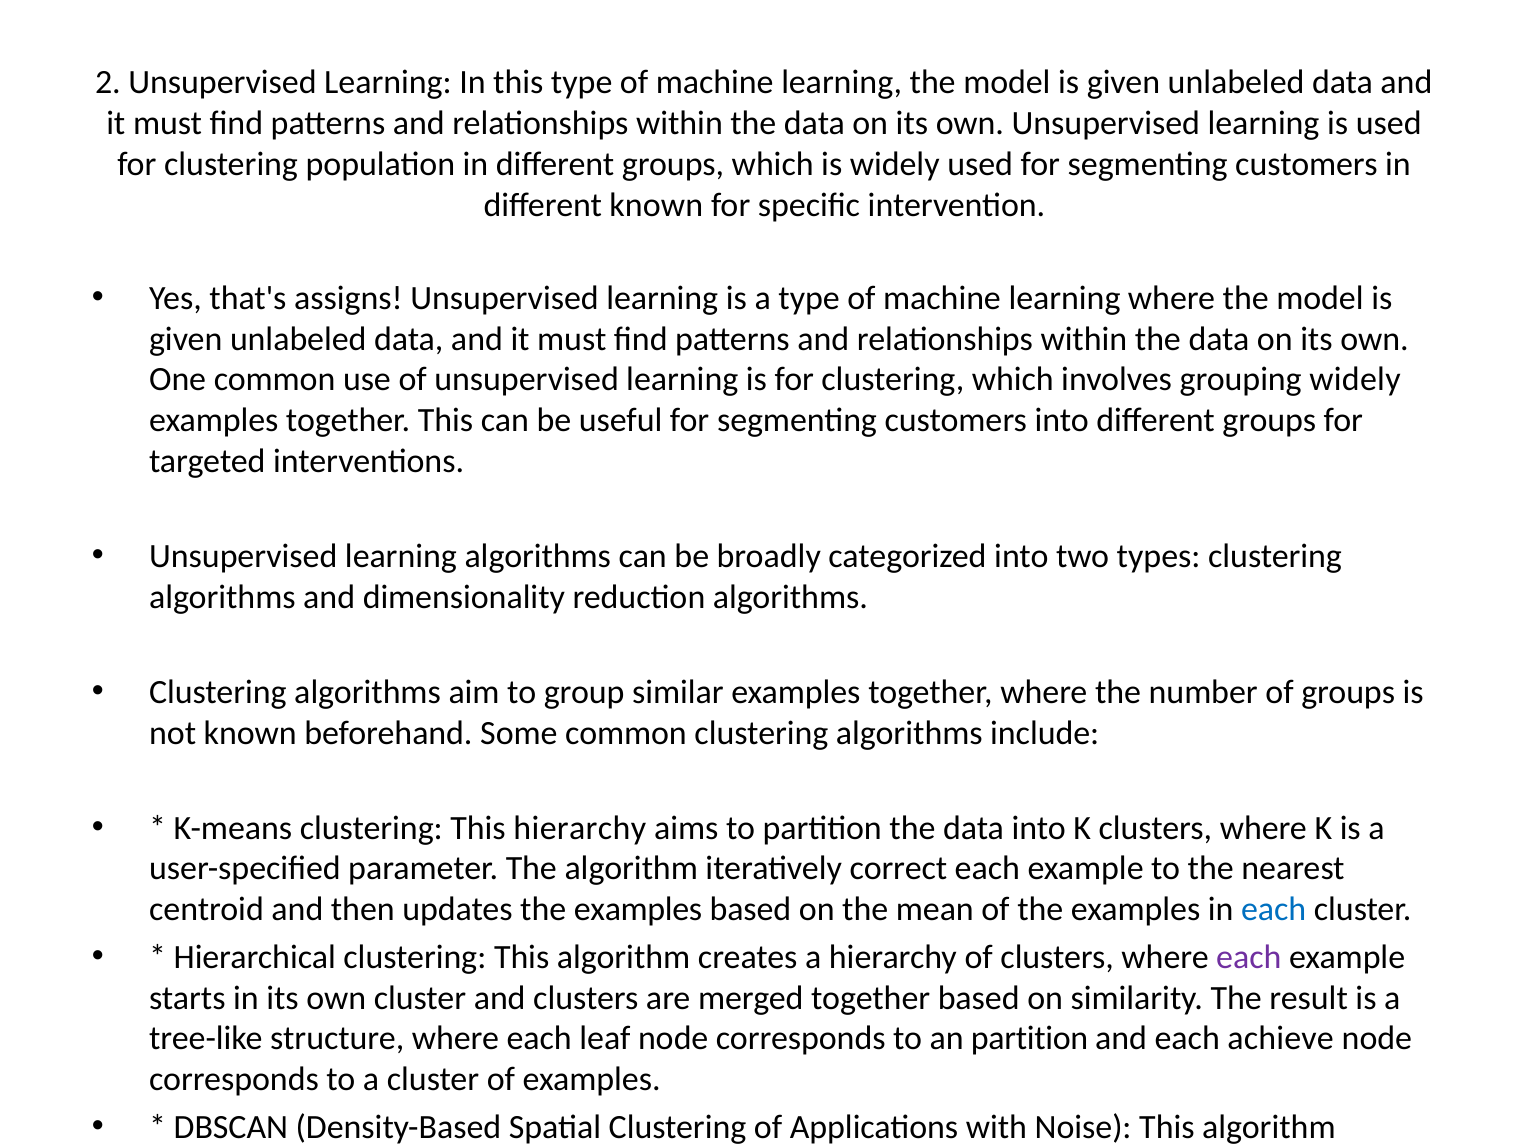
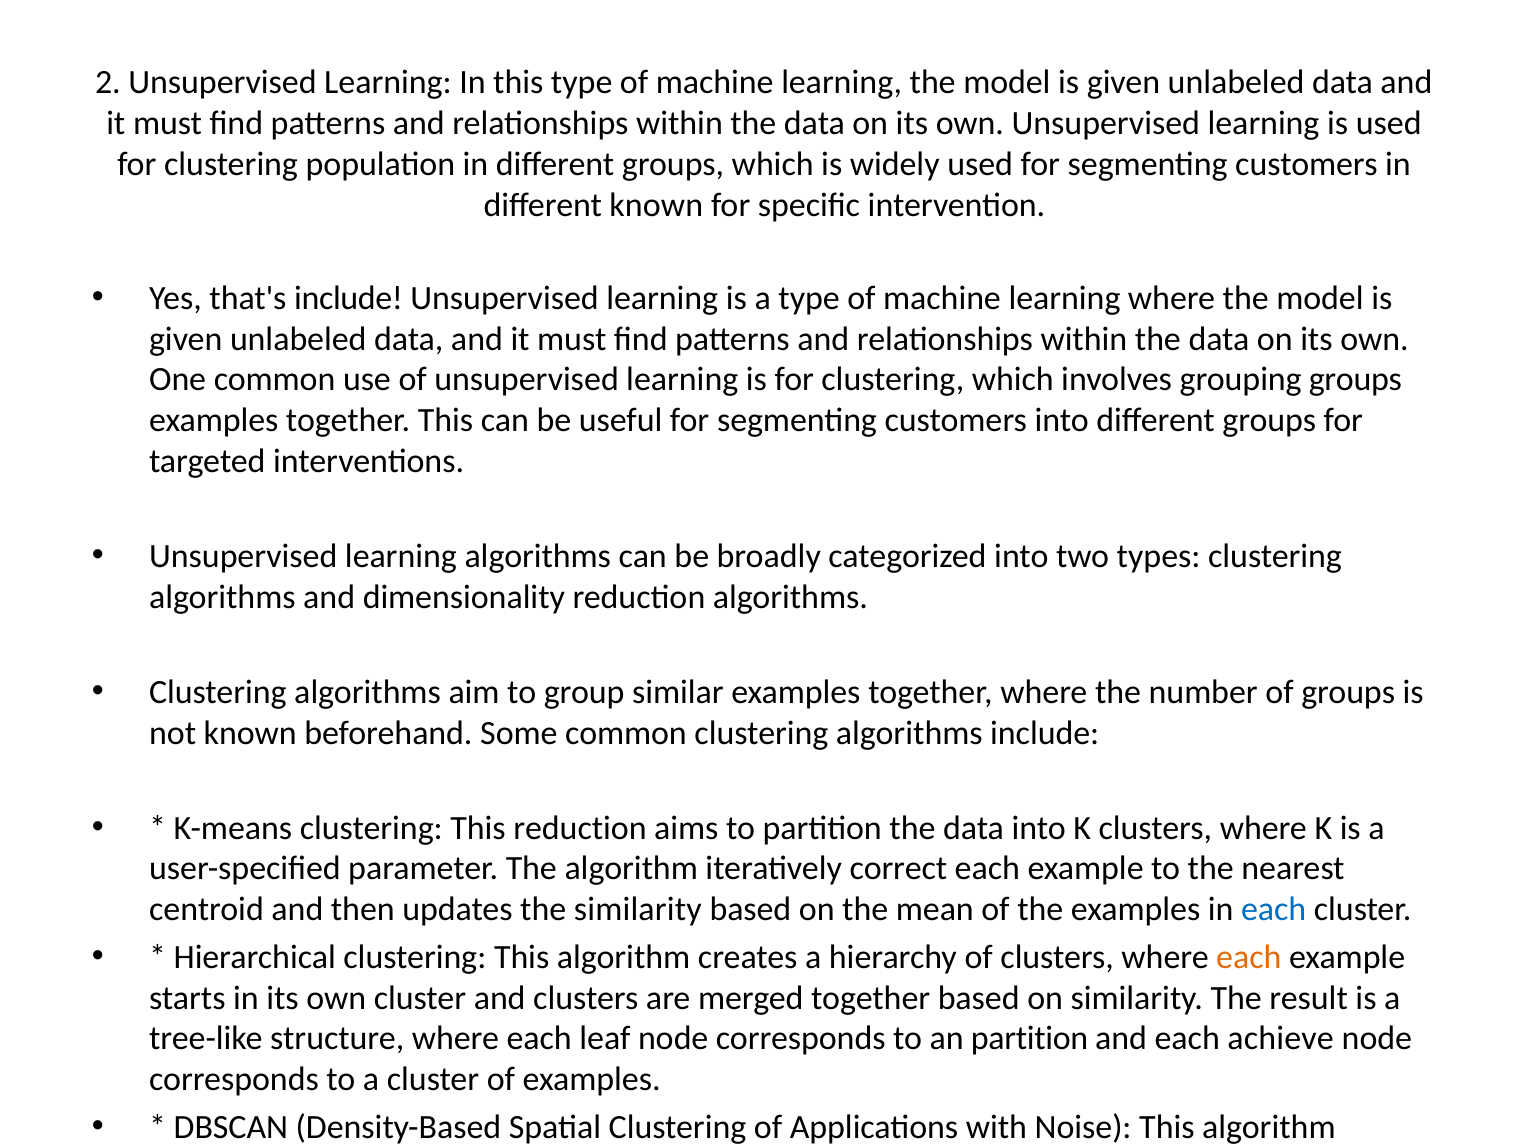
that's assigns: assigns -> include (349, 298)
grouping widely: widely -> groups (1355, 380)
This hierarchy: hierarchy -> reduction (580, 828)
updates the examples: examples -> similarity (638, 910)
each colour: purple -> orange (1249, 958)
